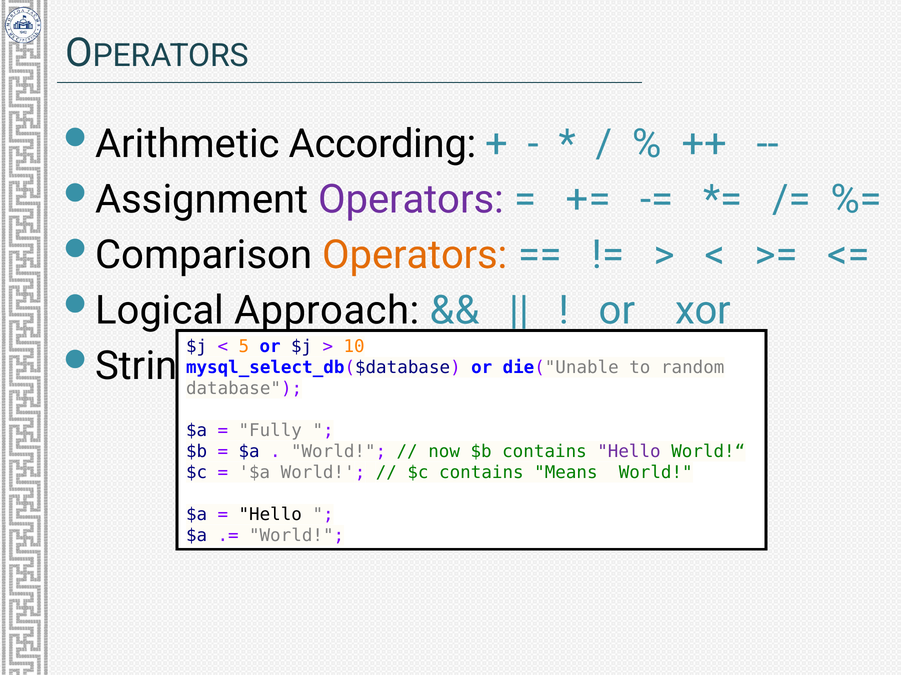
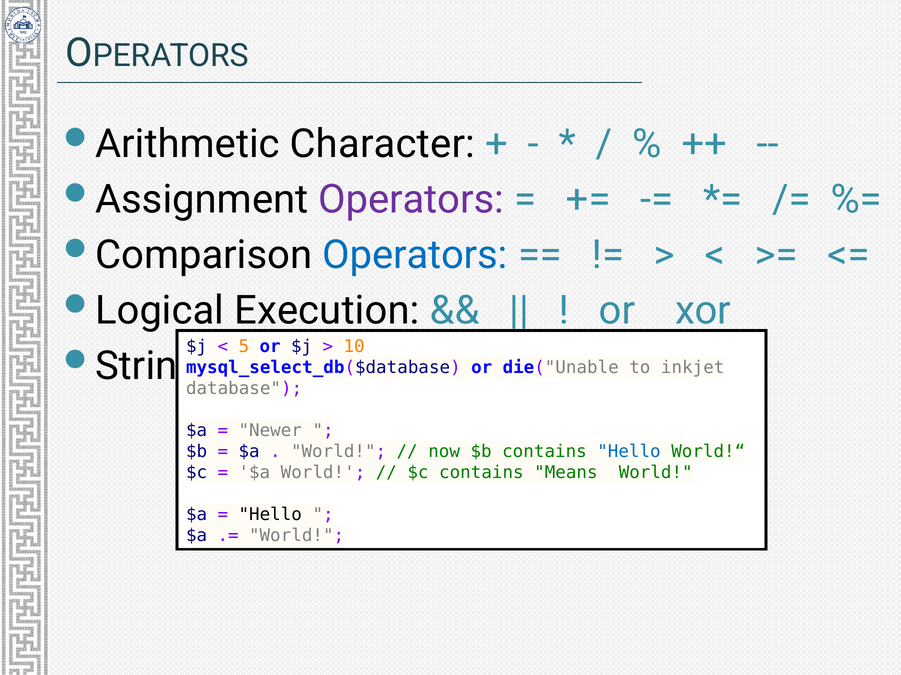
According: According -> Character (382, 144)
Operators colour: orange -> blue (415, 255)
Approach: Approach -> Execution (327, 311)
random: random -> inkjet (693, 368)
Fully: Fully -> Newer (270, 431)
Hello colour: purple -> blue (629, 452)
